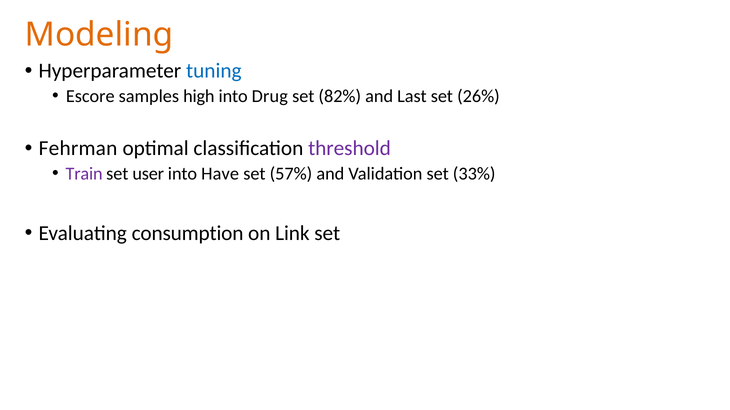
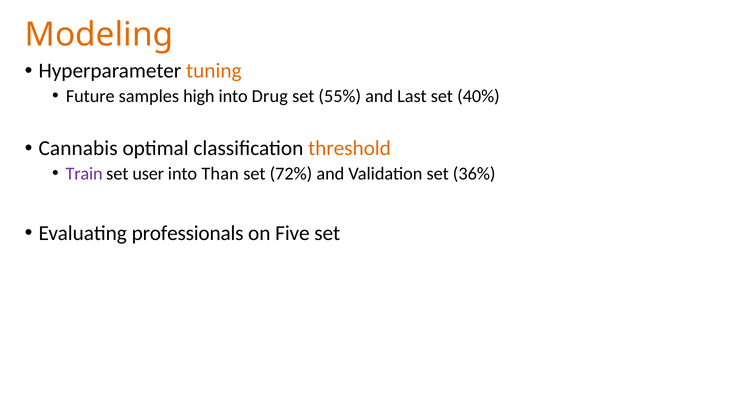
tuning colour: blue -> orange (214, 71)
Escore: Escore -> Future (90, 96)
82%: 82% -> 55% (340, 96)
26%: 26% -> 40% (478, 96)
Fehrman: Fehrman -> Cannabis (78, 149)
threshold colour: purple -> orange (349, 149)
Have: Have -> Than (220, 174)
57%: 57% -> 72% (291, 174)
33%: 33% -> 36% (474, 174)
consumption: consumption -> professionals (188, 233)
Link: Link -> Five (292, 233)
